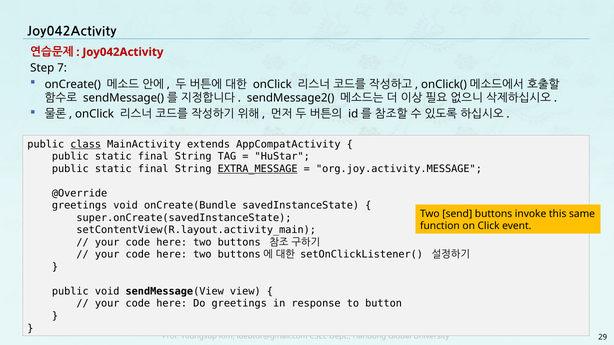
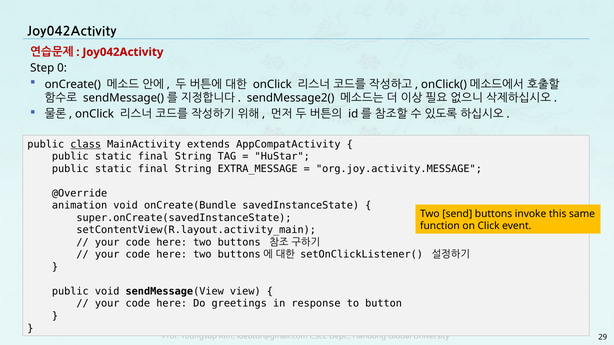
7: 7 -> 0 (62, 68)
EXTRA_MESSAGE underline: present -> none (258, 169)
greetings: greetings -> animation (80, 206)
